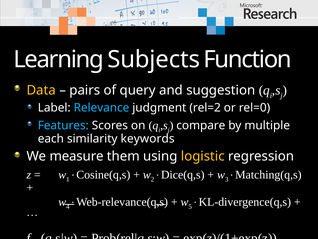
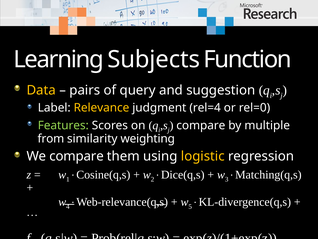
Relevance colour: light blue -> yellow (101, 108)
rel=2: rel=2 -> rel=4 (205, 108)
Features colour: light blue -> light green (63, 125)
each: each -> from (51, 138)
keywords: keywords -> weighting (148, 138)
We measure: measure -> compare (77, 156)
